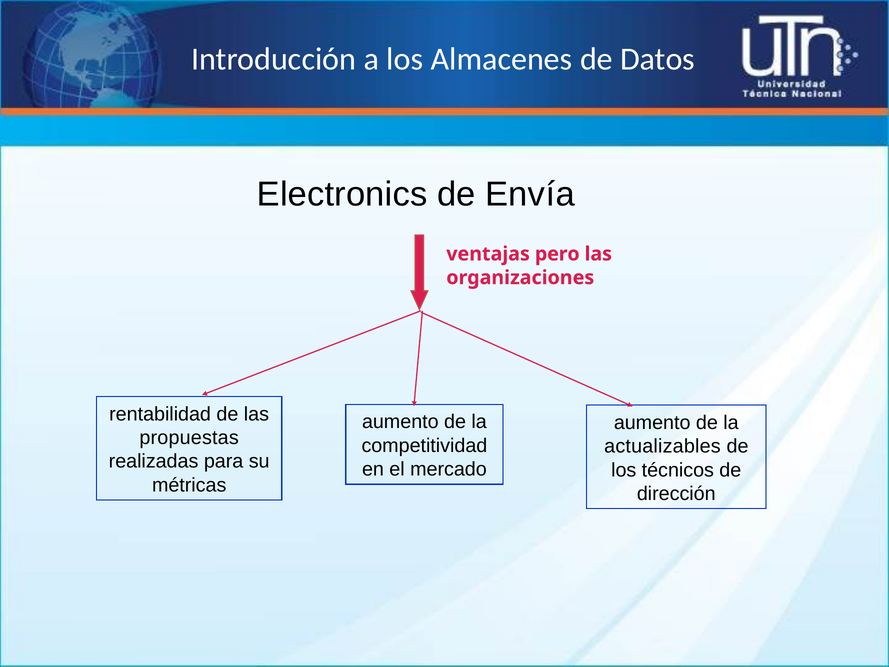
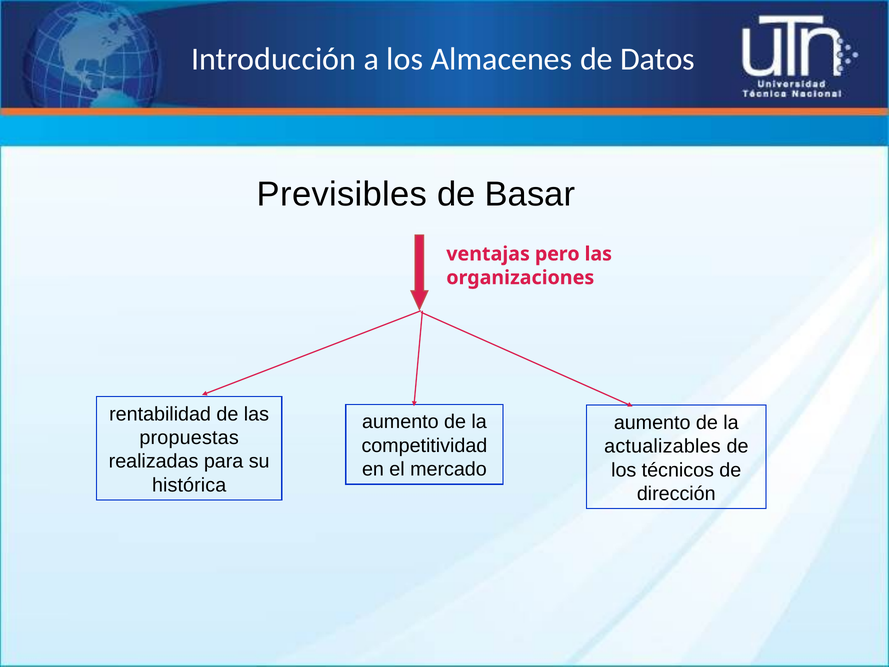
Electronics: Electronics -> Previsibles (342, 194)
Envía: Envía -> Basar (530, 194)
métricas: métricas -> histórica (189, 485)
